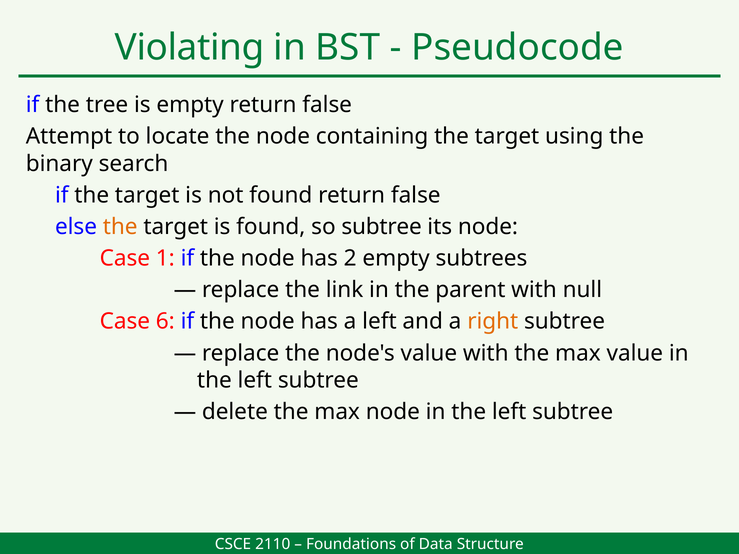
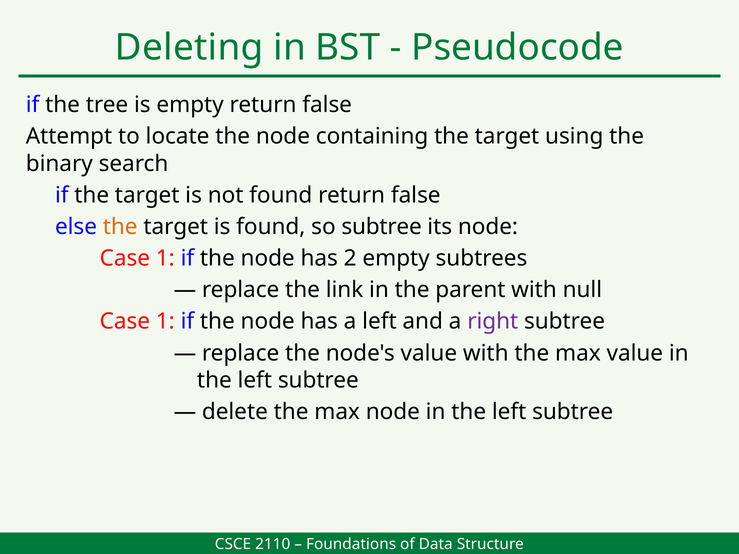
Violating: Violating -> Deleting (189, 47)
6: 6 -> 1 (165, 322)
right colour: orange -> purple (493, 322)
